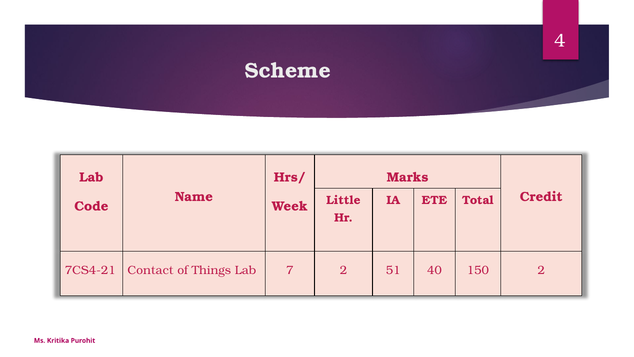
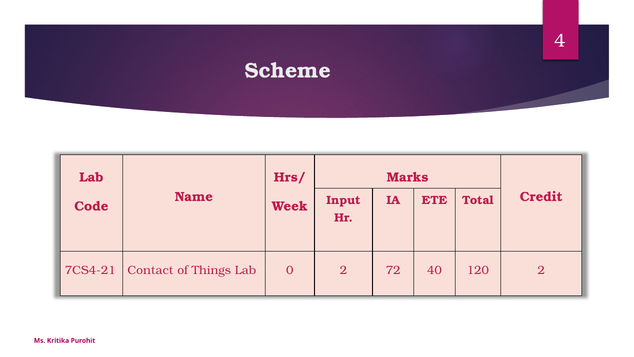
Little: Little -> Input (343, 200)
7: 7 -> 0 (290, 270)
51: 51 -> 72 (393, 270)
150: 150 -> 120 (478, 270)
